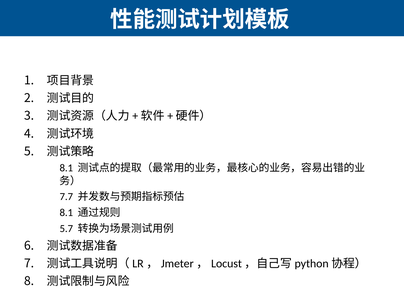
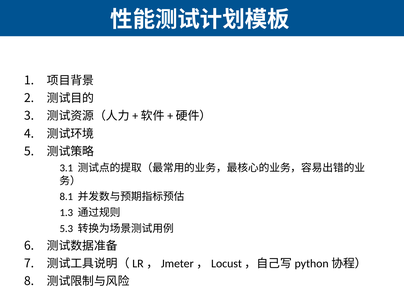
8.1: 8.1 -> 3.1 (66, 168)
7.7: 7.7 -> 8.1 (66, 197)
8.1: 8.1 -> 1.3 (66, 213)
5.7: 5.7 -> 5.3 (66, 229)
